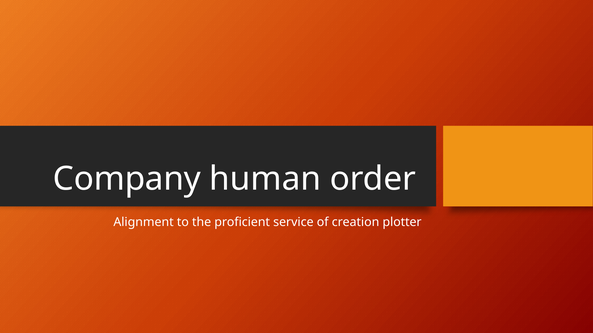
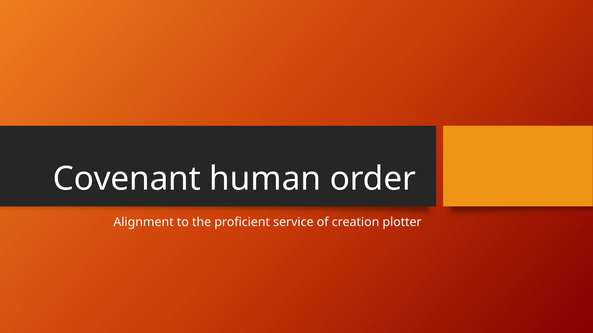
Company: Company -> Covenant (127, 179)
